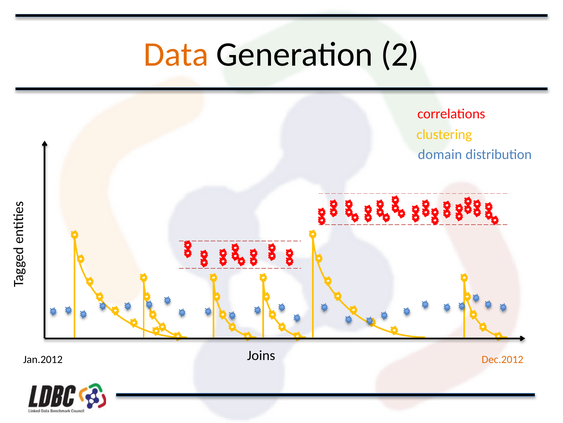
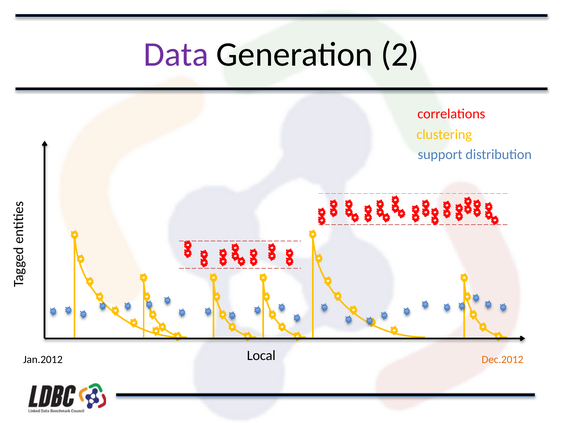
Data colour: orange -> purple (176, 55)
domain: domain -> support (440, 154)
Joins: Joins -> Local (261, 355)
